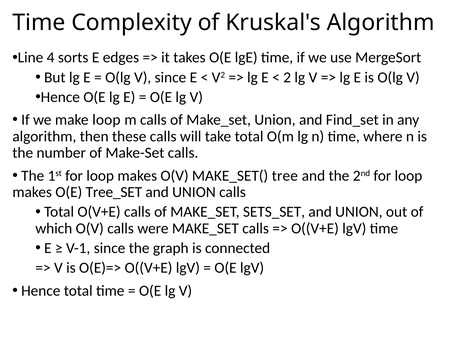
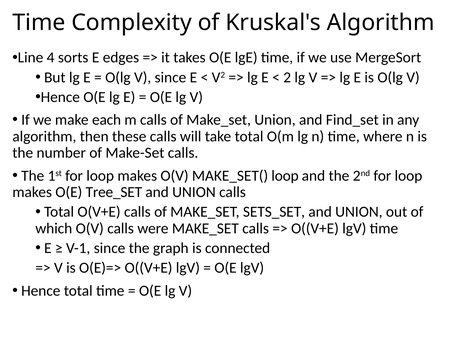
make loop: loop -> each (107, 120)
MAKE_SET( tree: tree -> loop (285, 176)
